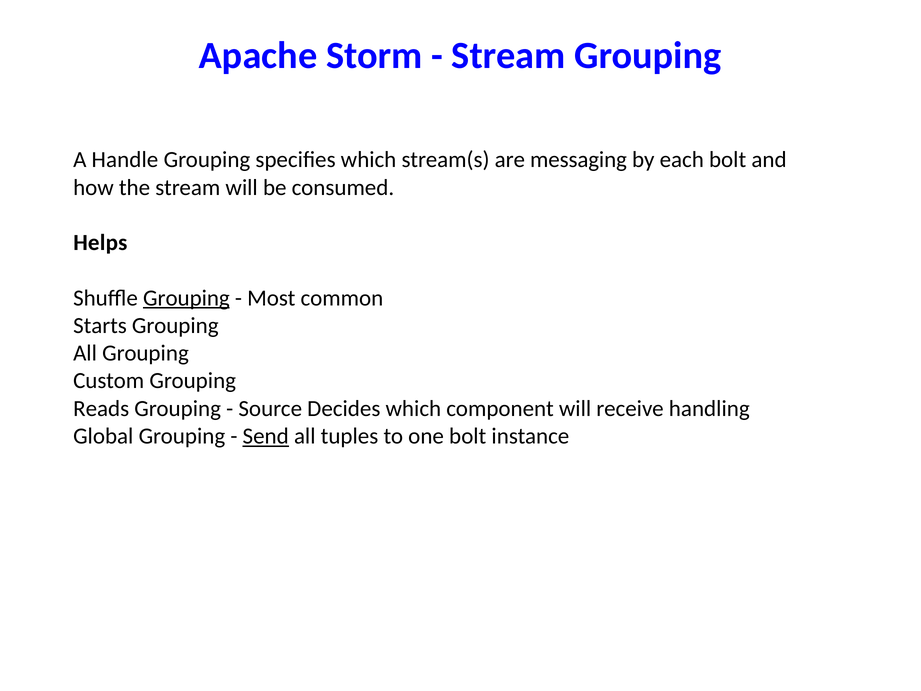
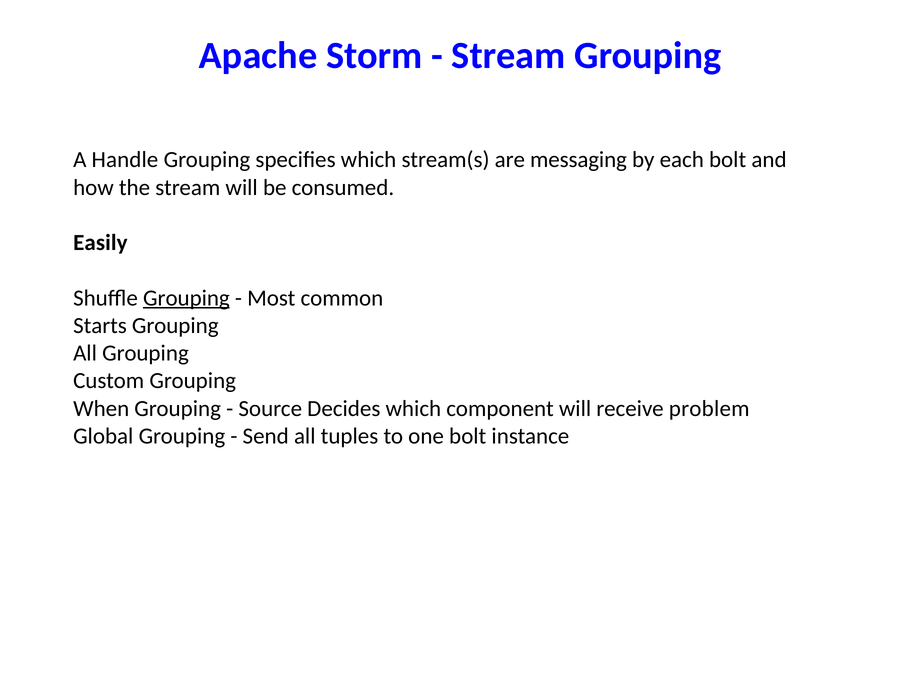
Helps: Helps -> Easily (100, 243)
Reads: Reads -> When (101, 408)
handling: handling -> problem (709, 408)
Send underline: present -> none (266, 436)
